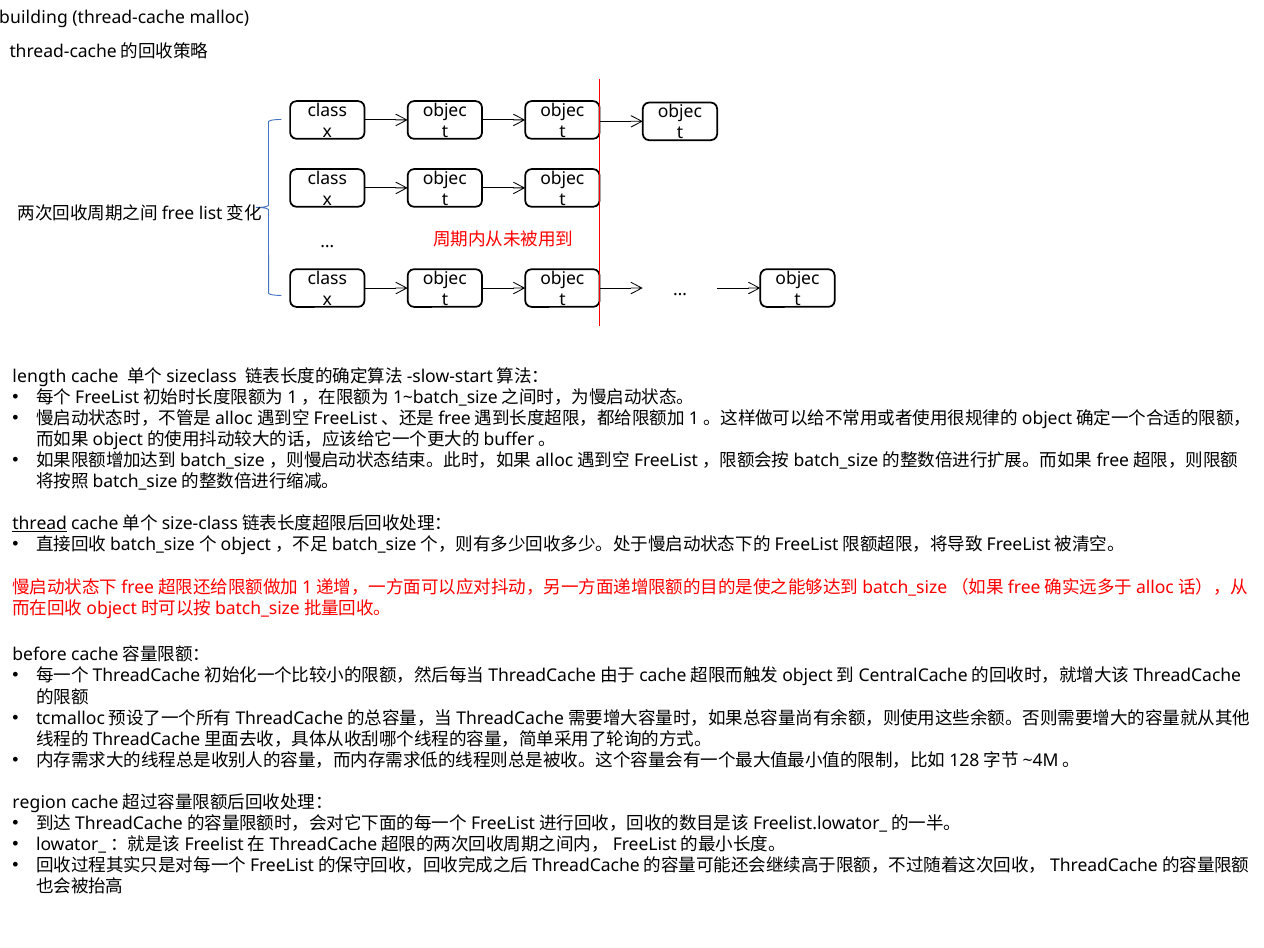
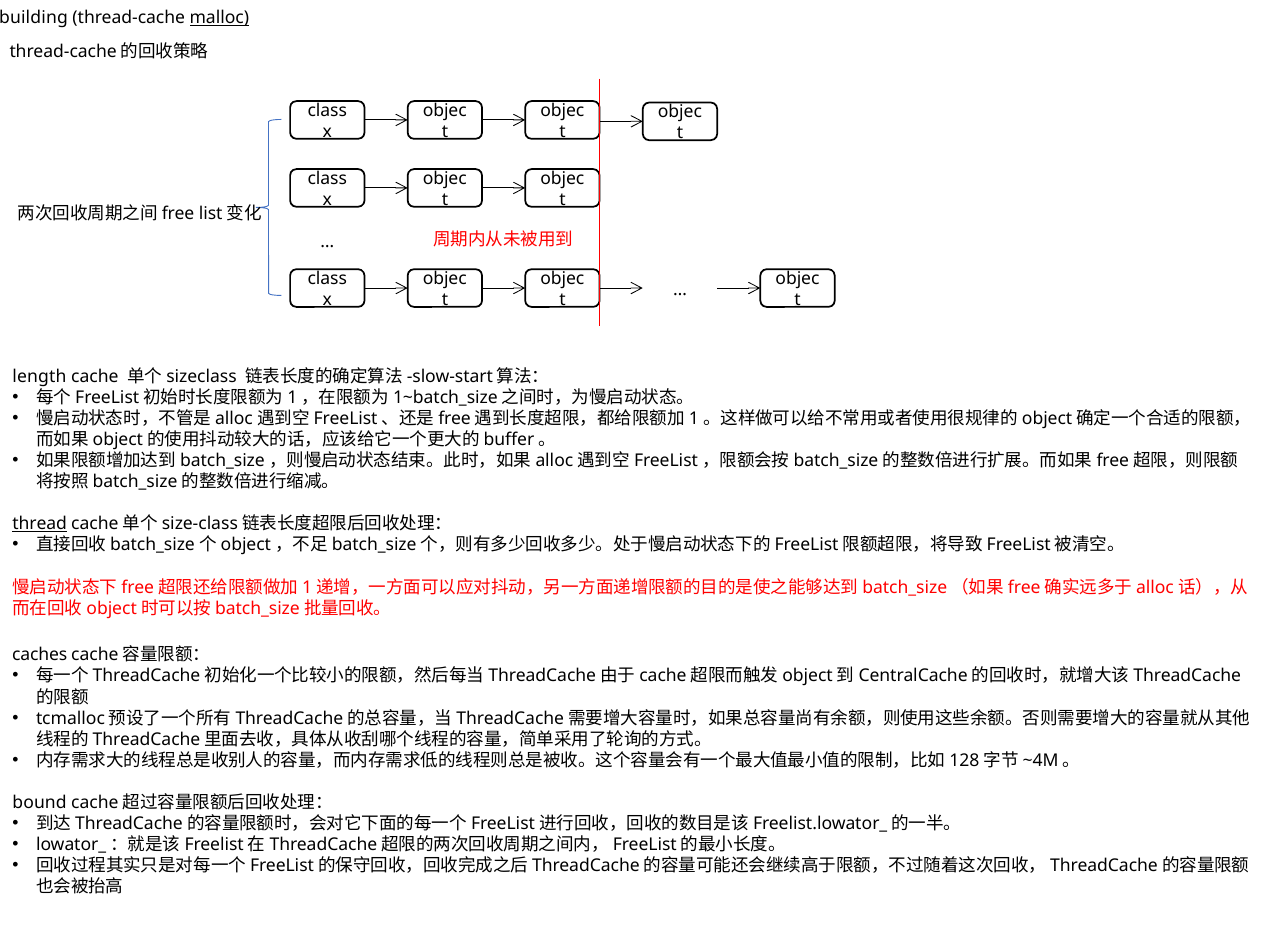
malloc underline: none -> present (219, 18)
before: before -> caches (40, 655)
region: region -> bound (40, 803)
